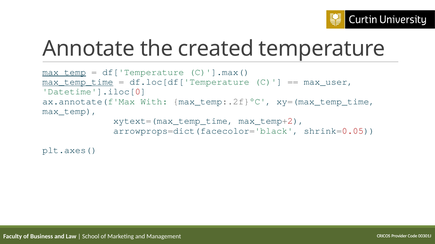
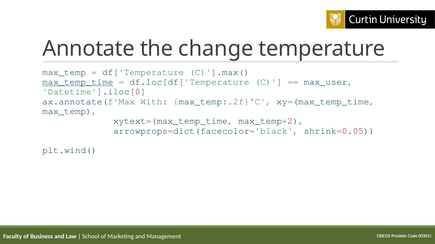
created: created -> change (216, 49)
max_temp underline: present -> none (64, 72)
plt.axes(: plt.axes( -> plt.wind( (70, 151)
